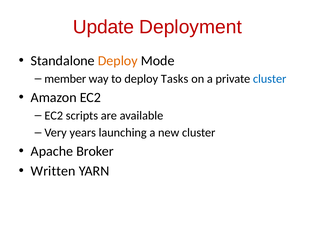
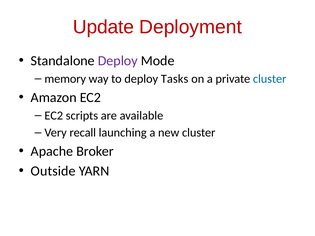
Deploy colour: orange -> purple (118, 61)
member: member -> memory (65, 79)
years: years -> recall (83, 133)
Written: Written -> Outside (53, 171)
